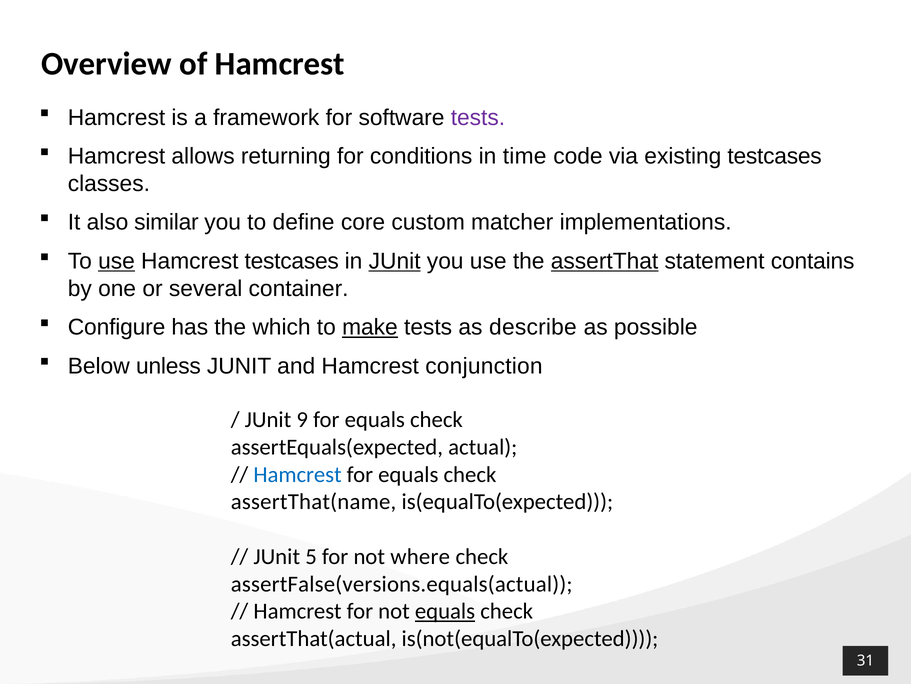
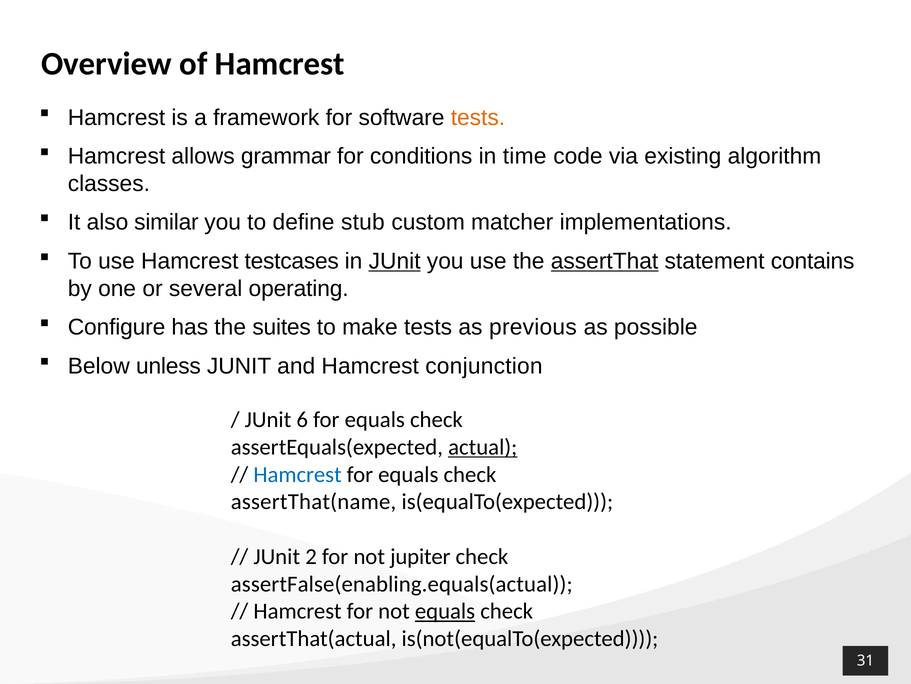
tests colour: purple -> orange (478, 117)
returning: returning -> grammar (286, 156)
existing testcases: testcases -> algorithm (774, 156)
core: core -> stub (363, 222)
use underline: present -> none (117, 261)
container: container -> operating (299, 288)
which: which -> suites (282, 327)
make underline: present -> none (370, 327)
describe: describe -> previous (533, 327)
9: 9 -> 6 (302, 419)
actual underline: none -> present (483, 447)
5: 5 -> 2 (311, 556)
where: where -> jupiter (420, 556)
assertFalse(versions.equals(actual: assertFalse(versions.equals(actual -> assertFalse(enabling.equals(actual (402, 583)
